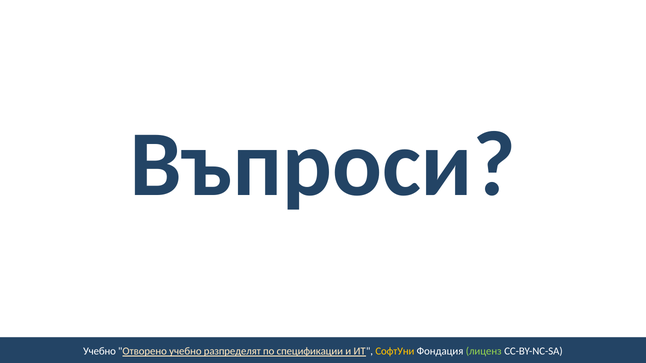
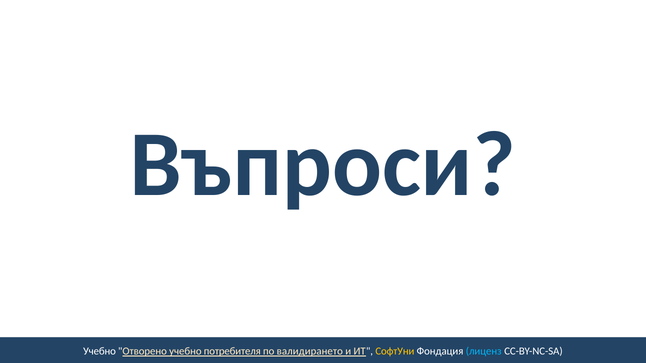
разпределят: разпределят -> потребителя (232, 352)
спецификации: спецификации -> валидирането (310, 352)
лиценз colour: light green -> light blue (484, 352)
